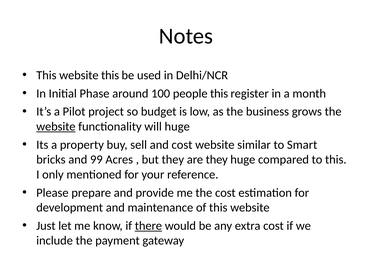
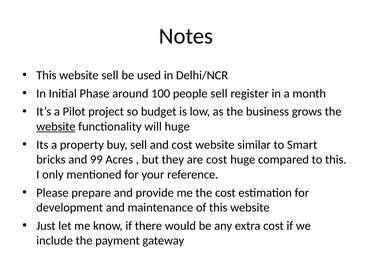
website this: this -> sell (110, 75)
people this: this -> sell (219, 93)
are they: they -> cost (217, 160)
there underline: present -> none (148, 226)
